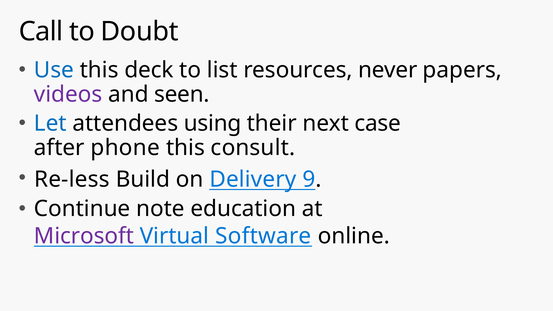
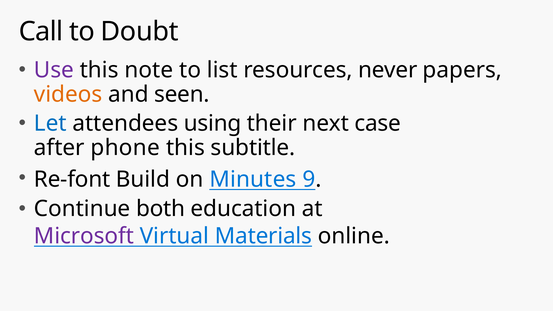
Use colour: blue -> purple (54, 70)
deck: deck -> note (149, 70)
videos colour: purple -> orange (68, 94)
consult: consult -> subtitle (253, 148)
Re-less: Re-less -> Re-font (72, 179)
Delivery: Delivery -> Minutes (253, 179)
note: note -> both (161, 209)
Software: Software -> Materials (263, 236)
